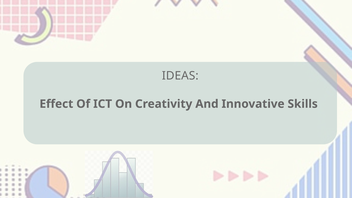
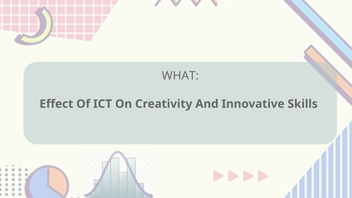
IDEAS: IDEAS -> WHAT (180, 76)
